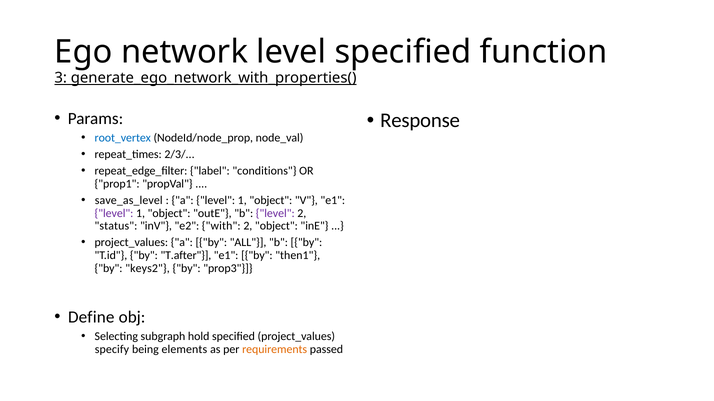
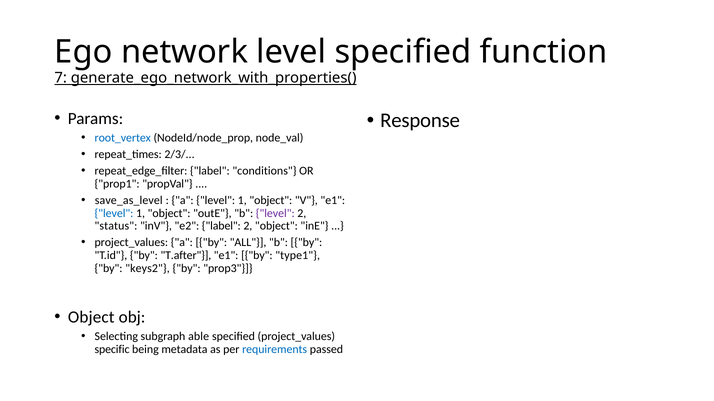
3: 3 -> 7 (61, 78)
level colour: purple -> blue (114, 213)
e2 with: with -> label (221, 226)
then1: then1 -> type1 (298, 256)
Define: Define -> Object (91, 317)
hold: hold -> able (199, 337)
specify: specify -> specific (112, 350)
elements: elements -> metadata (184, 350)
requirements colour: orange -> blue (275, 350)
